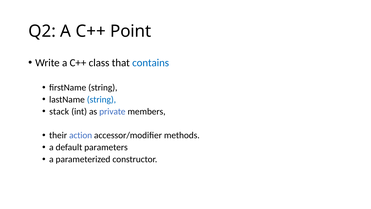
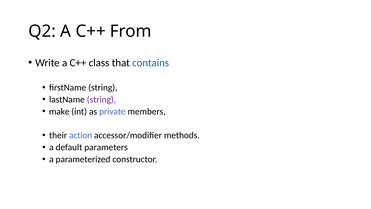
Point: Point -> From (131, 31)
string colour: blue -> purple (101, 99)
stack: stack -> make (59, 111)
